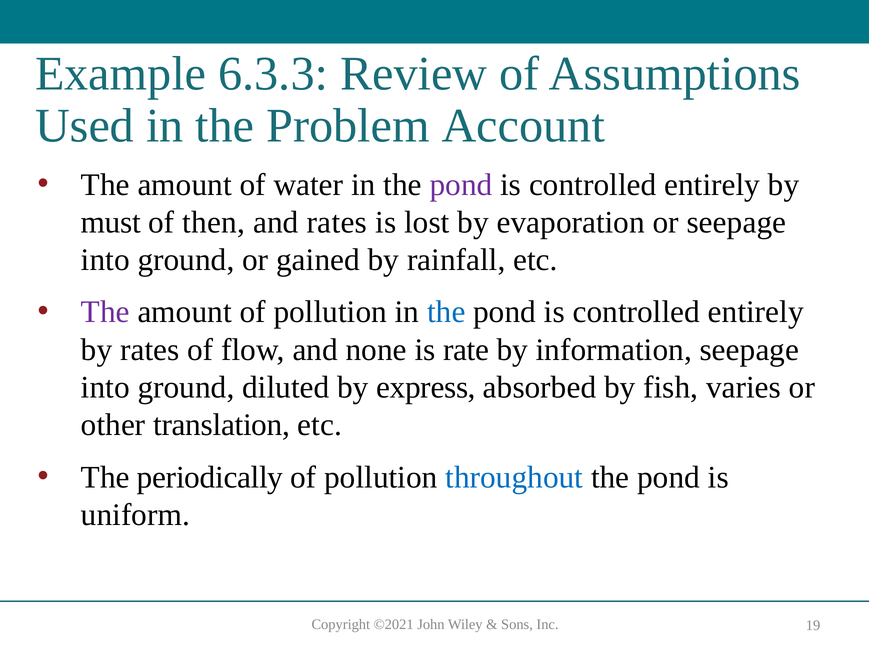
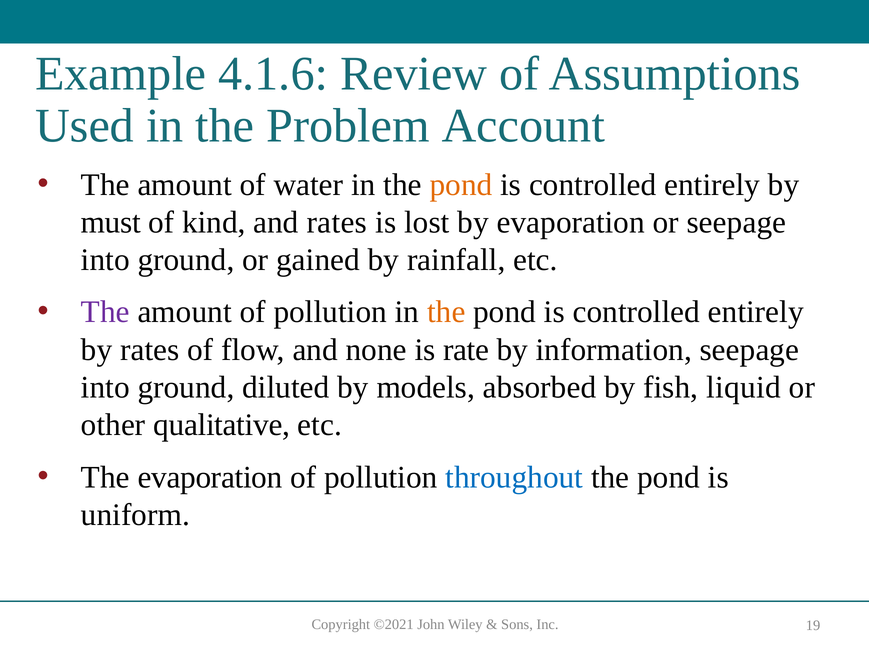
6.3.3: 6.3.3 -> 4.1.6 (273, 74)
pond colour: purple -> orange (461, 185)
then: then -> kind (214, 222)
the colour: blue -> orange (446, 312)
express: express -> models (426, 387)
varies: varies -> liquid (743, 387)
translation: translation -> qualitative (222, 425)
The periodically: periodically -> evaporation (210, 477)
